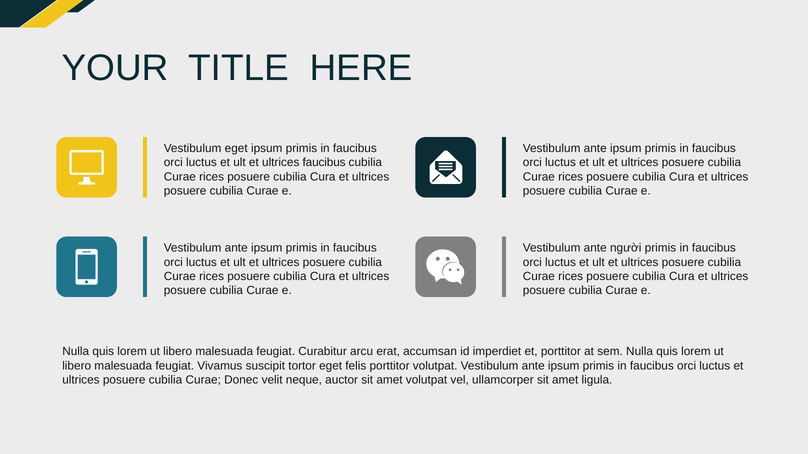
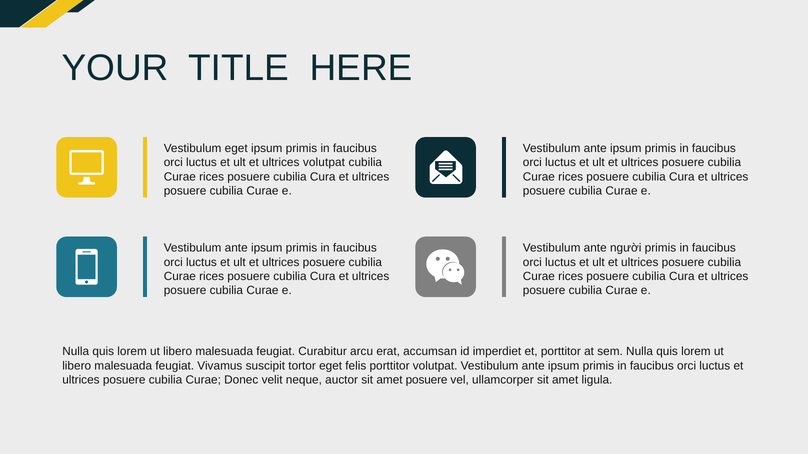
ultrices faucibus: faucibus -> volutpat (324, 163)
amet volutpat: volutpat -> posuere (427, 380)
